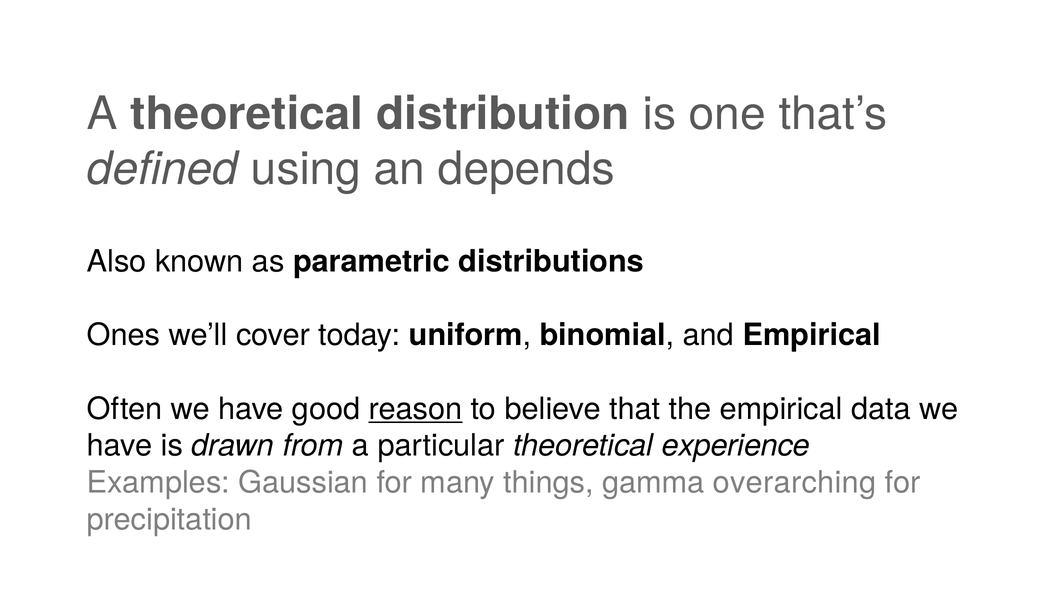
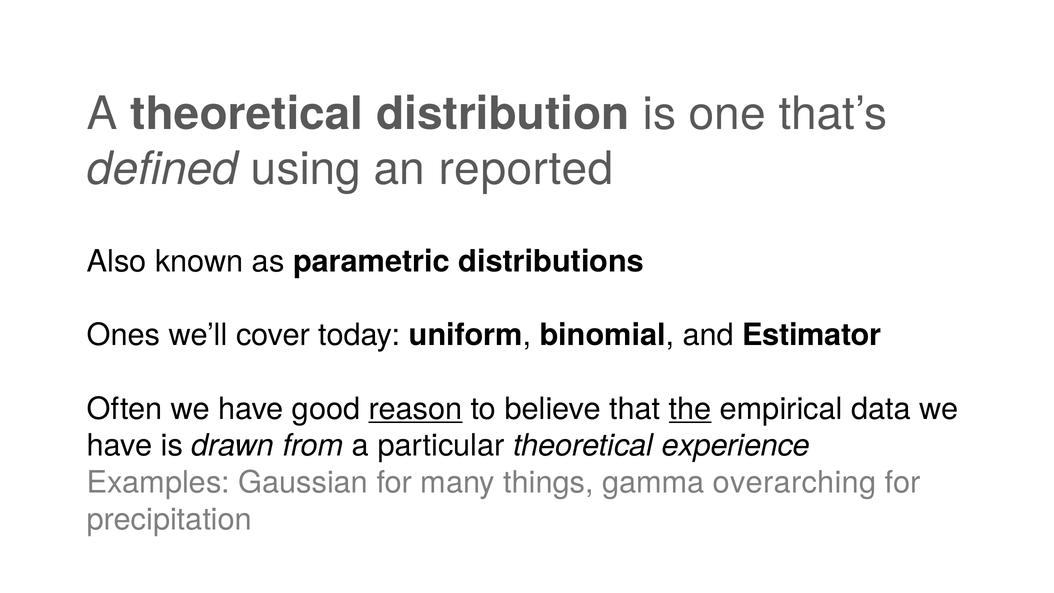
depends: depends -> reported (526, 169)
and Empirical: Empirical -> Estimator (812, 335)
the underline: none -> present (690, 409)
